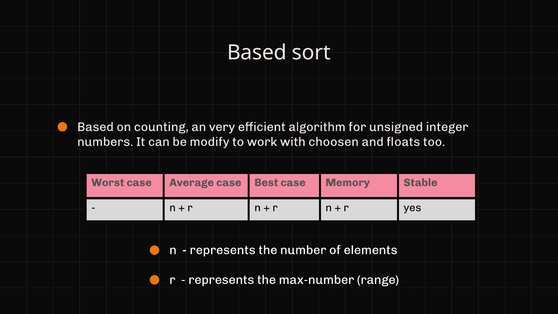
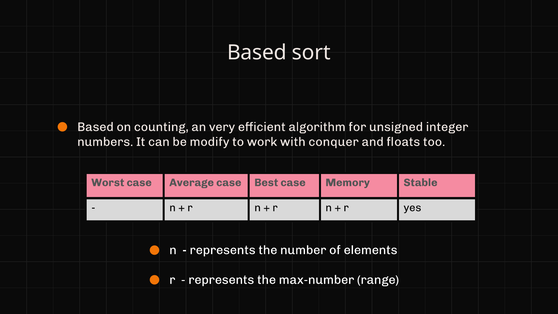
choosen: choosen -> conquer (334, 142)
